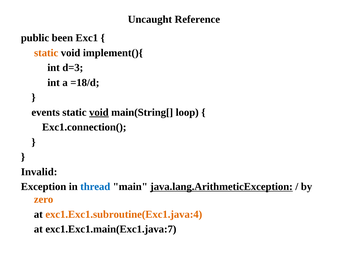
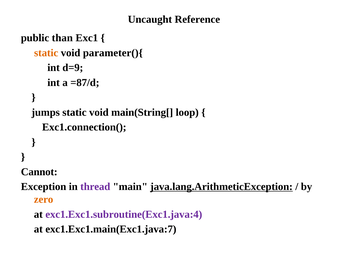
been: been -> than (62, 38)
implement(){: implement(){ -> parameter(){ (113, 53)
d=3: d=3 -> d=9 (73, 68)
=18/d: =18/d -> =87/d (85, 83)
events: events -> jumps (46, 112)
void underline: present -> none (99, 112)
Invalid: Invalid -> Cannot (39, 172)
thread colour: blue -> purple (95, 187)
exc1.Exc1.subroutine(Exc1.java:4 colour: orange -> purple (124, 214)
